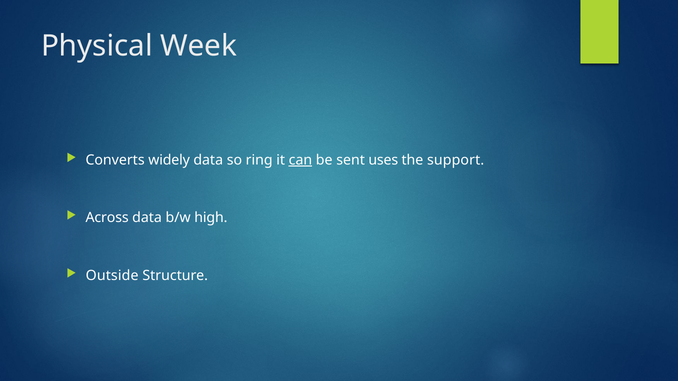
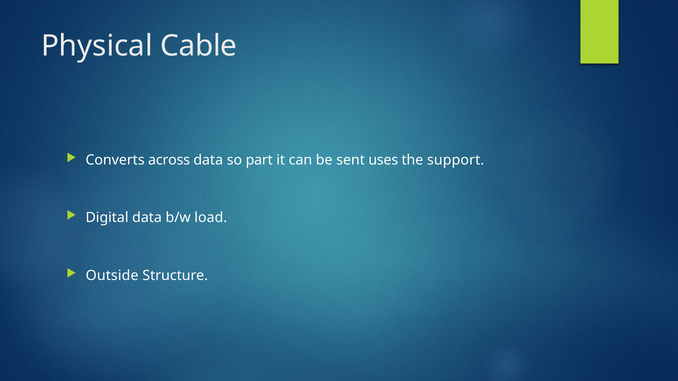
Week: Week -> Cable (199, 46)
widely: widely -> across (169, 160)
ring: ring -> part (259, 160)
can underline: present -> none (300, 160)
Across: Across -> Digital (107, 218)
high: high -> load (211, 218)
